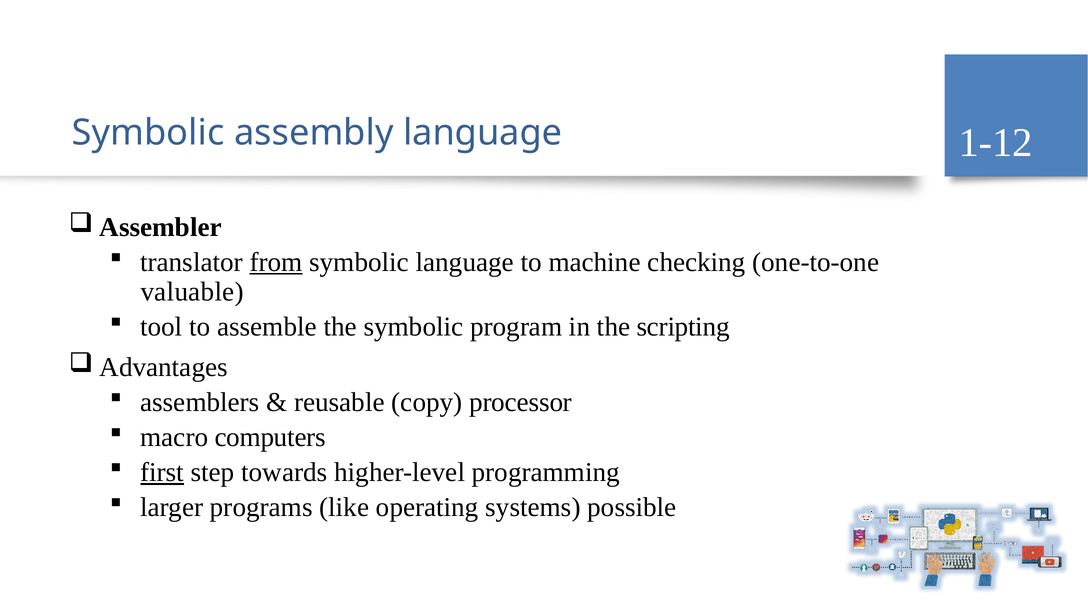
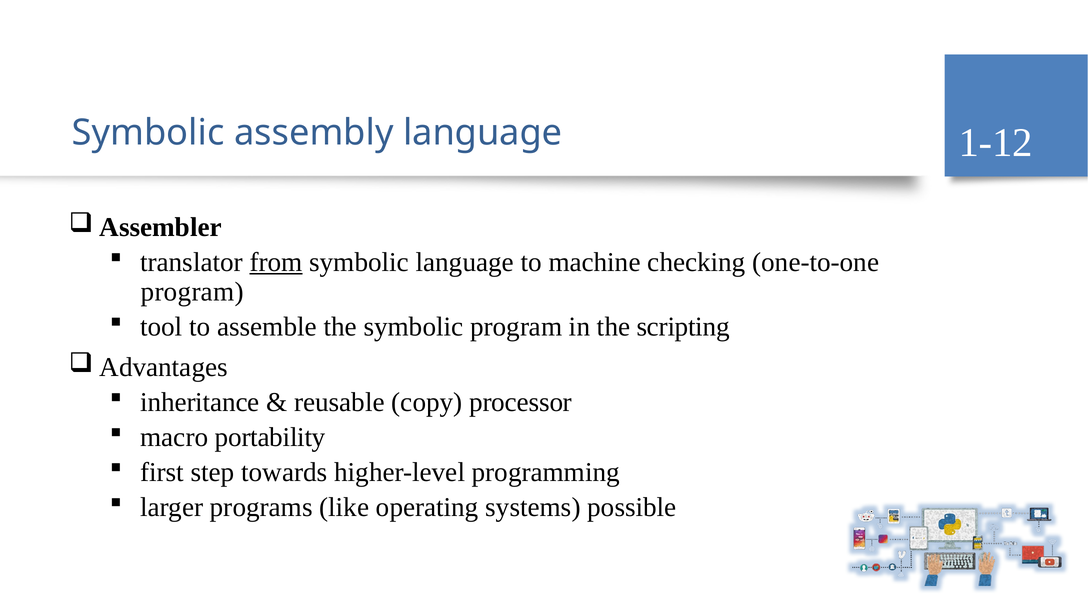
valuable: valuable -> program (192, 292)
assemblers: assemblers -> inheritance (200, 402)
computers: computers -> portability (270, 437)
first underline: present -> none (162, 472)
